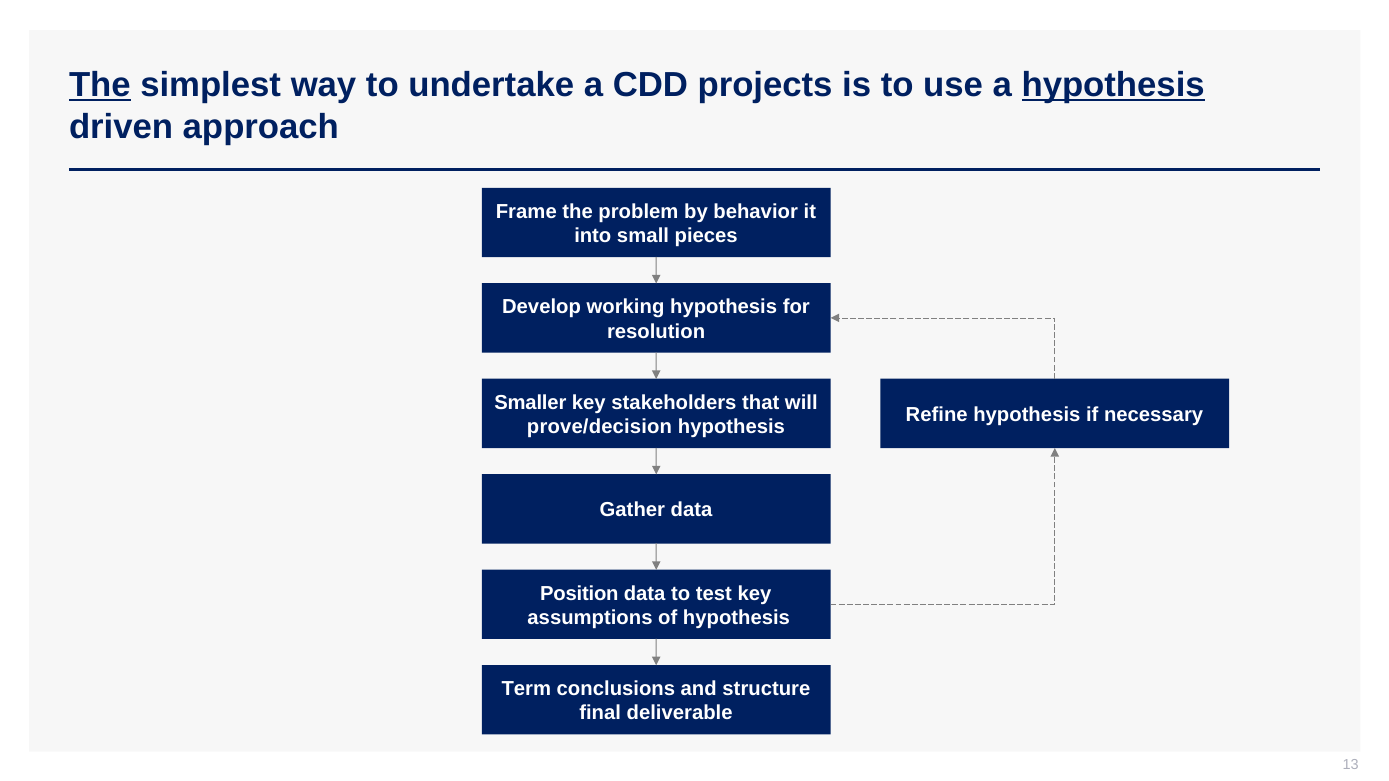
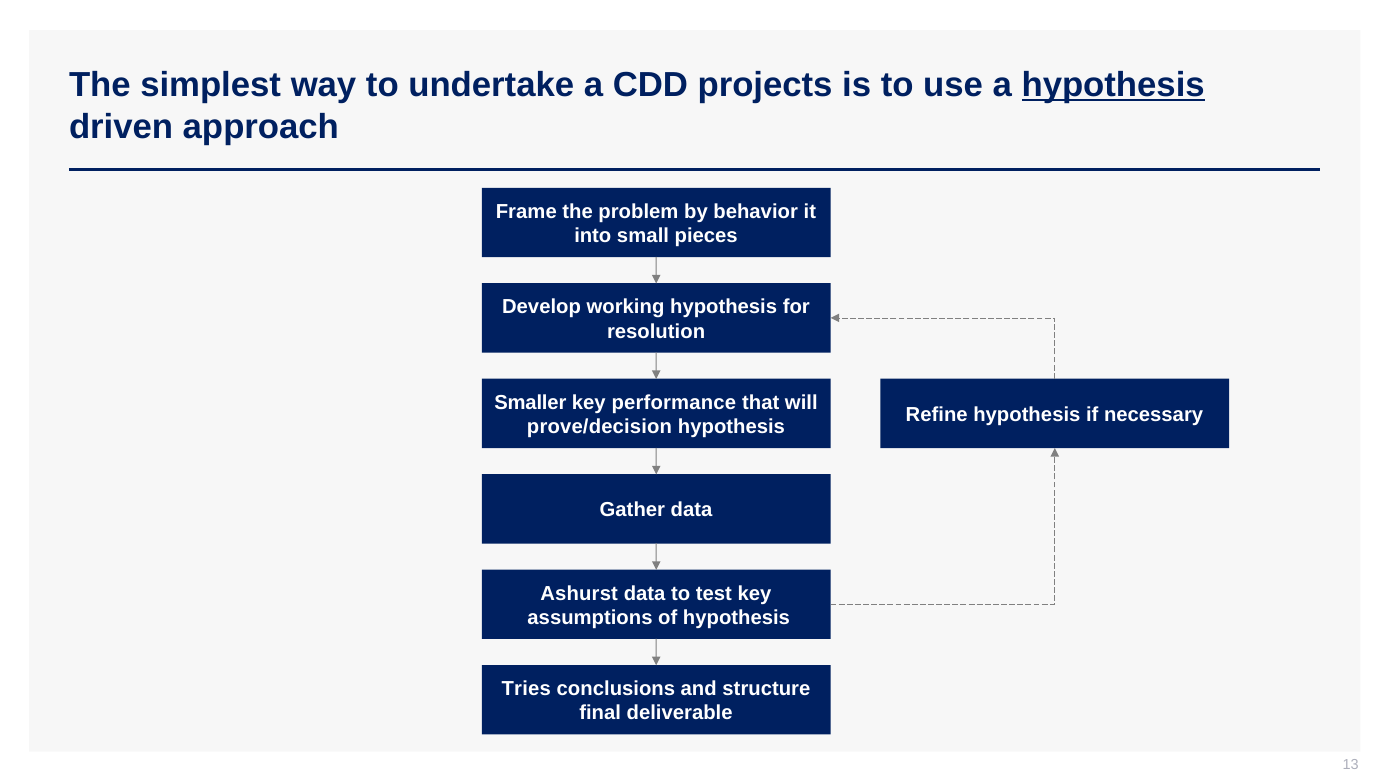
The underline: present -> none (100, 85)
stakeholders: stakeholders -> performance (674, 403)
Position: Position -> Ashurst (579, 594)
Term: Term -> Tries (526, 689)
